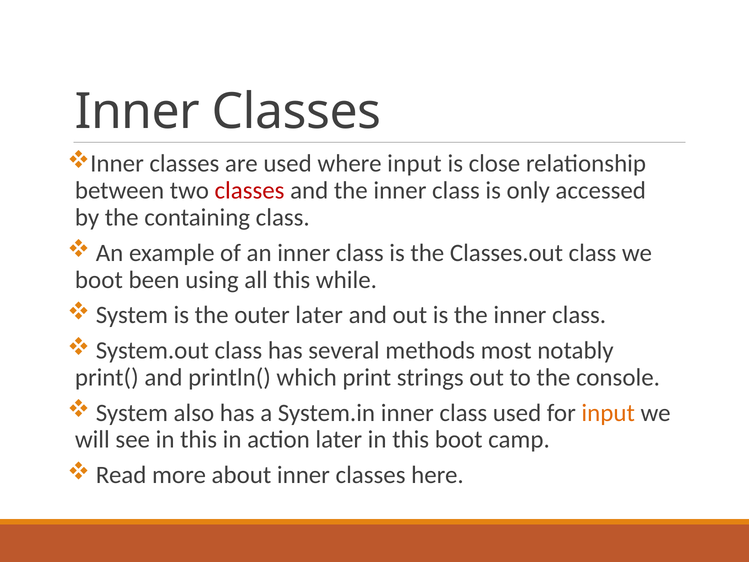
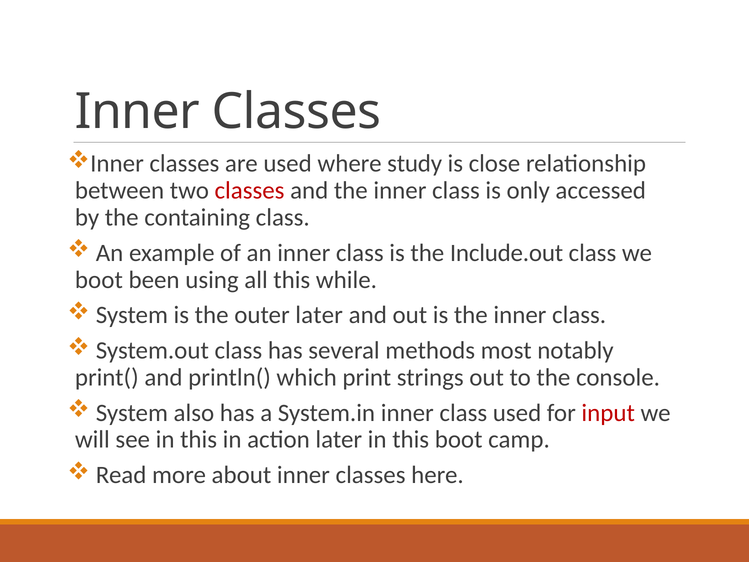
where input: input -> study (415, 164)
Classes.out: Classes.out -> Include.out (507, 253)
input colour: orange -> red (608, 413)
